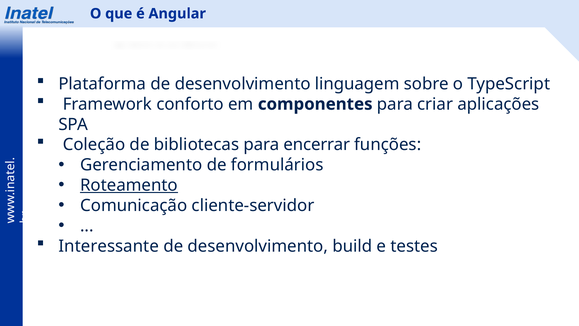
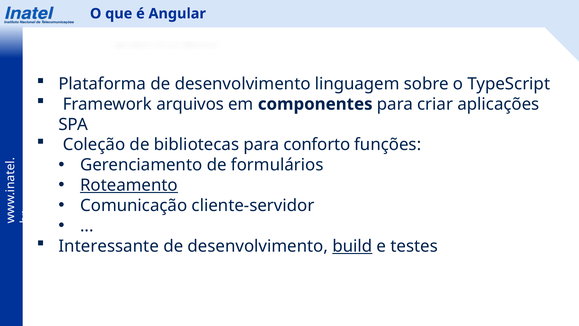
conforto: conforto -> arquivos (190, 104)
encerrar: encerrar -> conforto (317, 145)
build underline: none -> present (352, 246)
